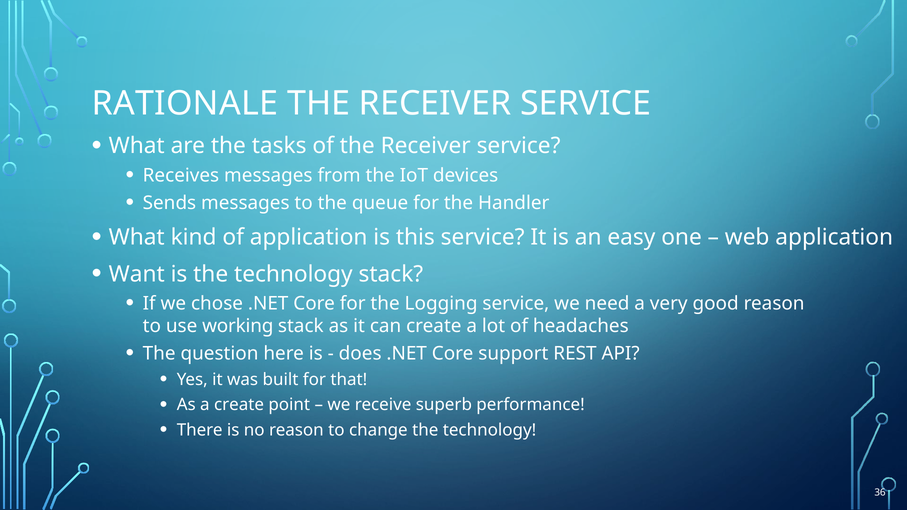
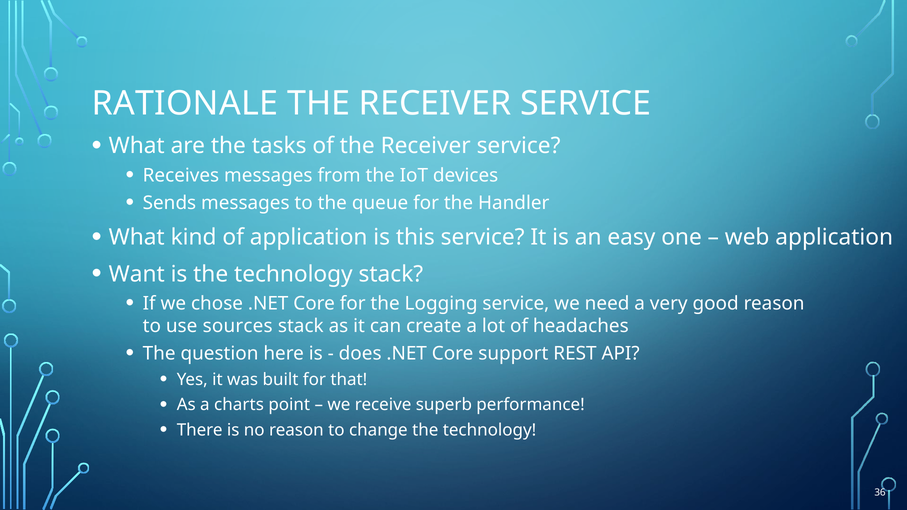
working: working -> sources (238, 326)
a create: create -> charts (239, 405)
